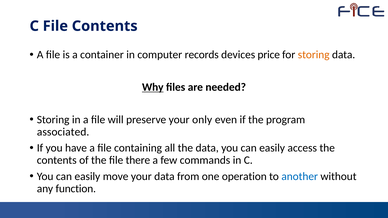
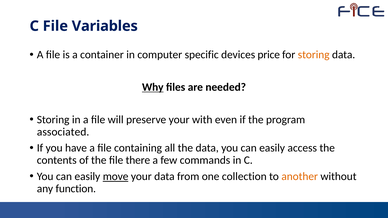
File Contents: Contents -> Variables (105, 26)
records: records -> specific (202, 55)
only: only -> with (202, 120)
move underline: none -> present (116, 177)
operation: operation -> collection (244, 177)
another colour: blue -> orange (300, 177)
